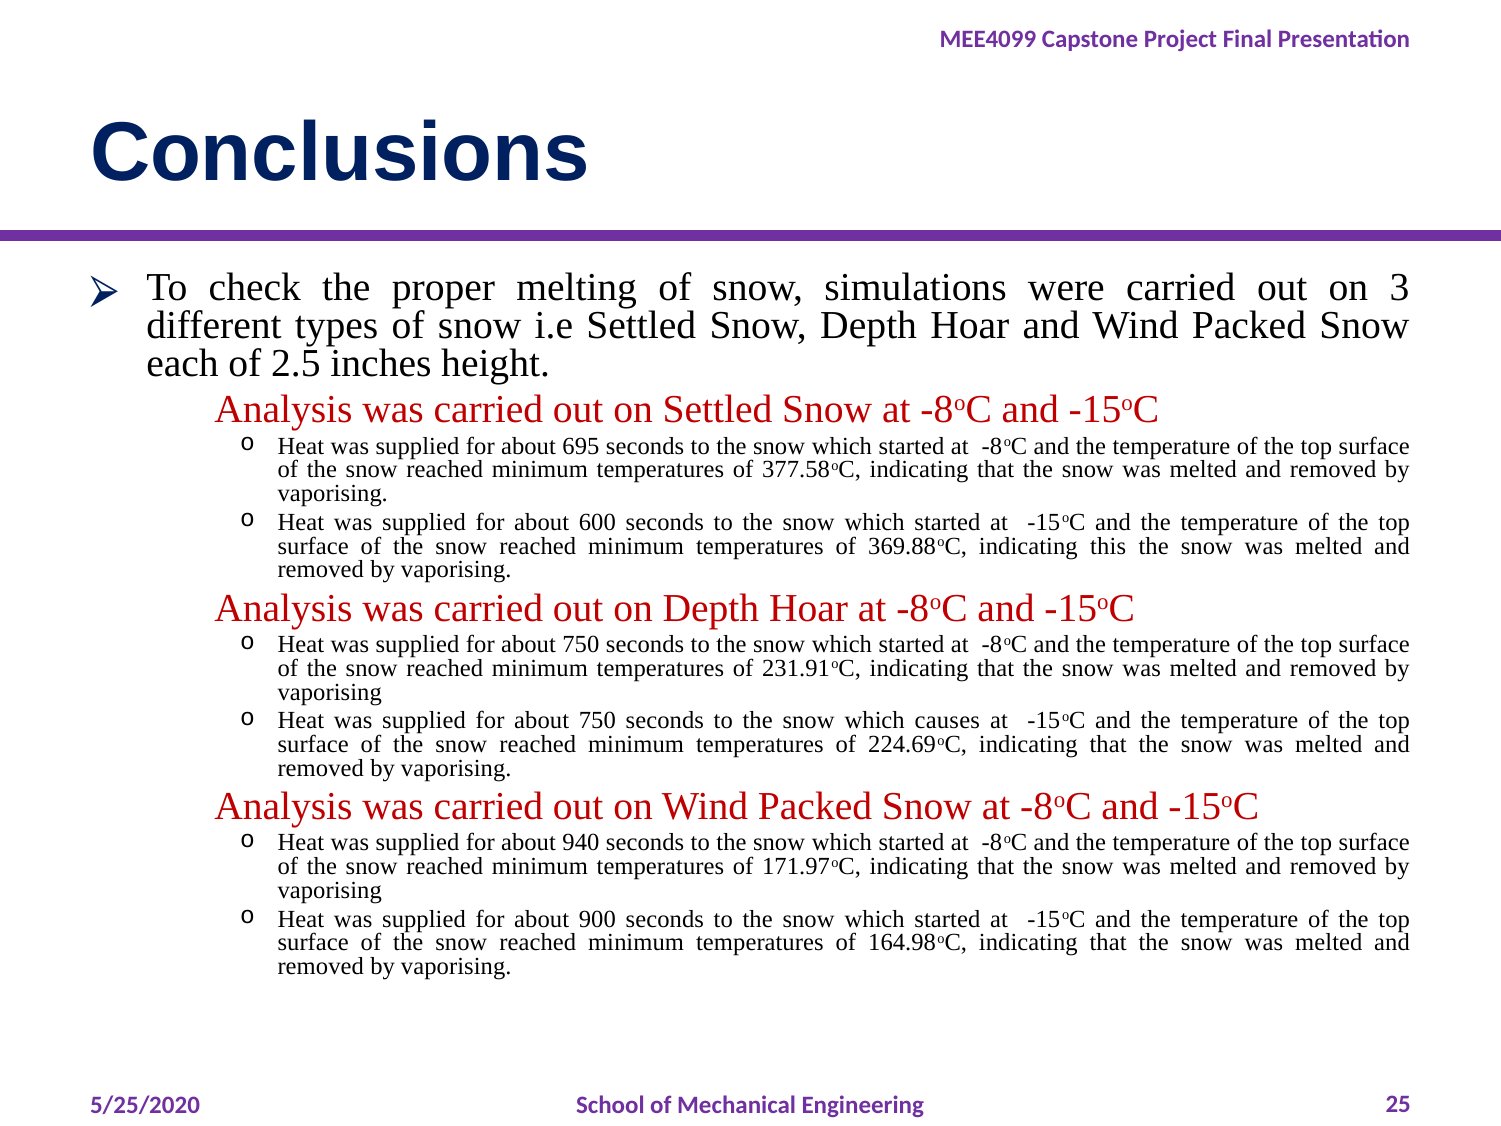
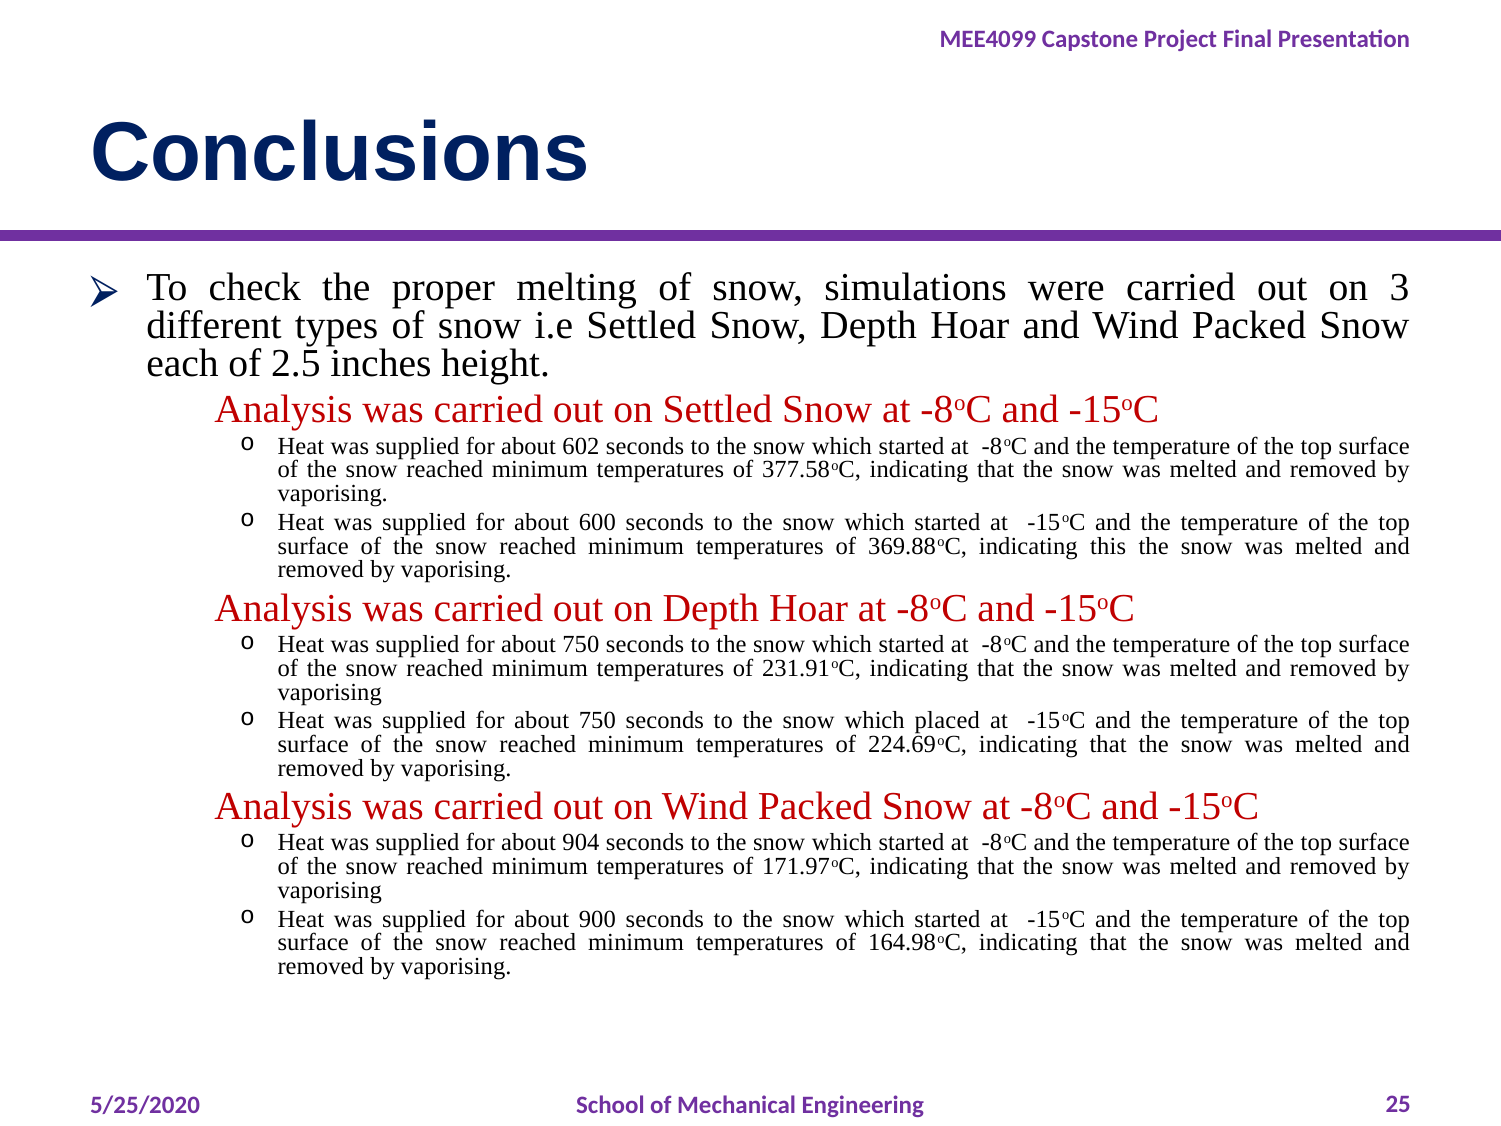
695: 695 -> 602 (581, 446)
causes: causes -> placed (947, 721)
940: 940 -> 904 (581, 843)
